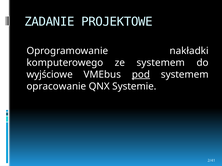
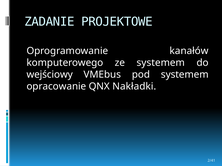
nakładki: nakładki -> kanałów (189, 51)
wyjściowe: wyjściowe -> wejściowy (50, 75)
pod underline: present -> none (141, 75)
Systemie: Systemie -> Nakładki (134, 87)
